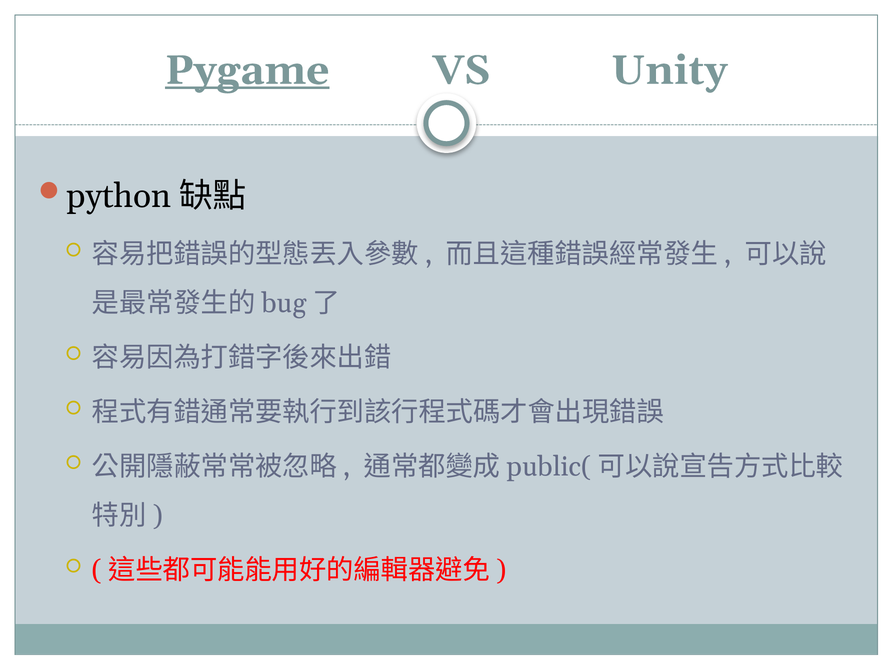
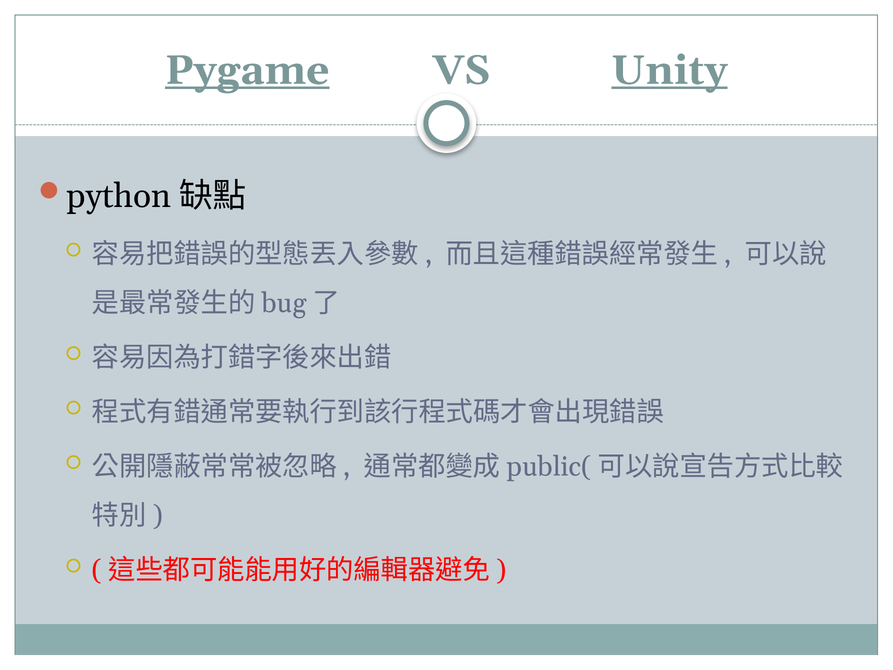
Unity underline: none -> present (669, 70)
